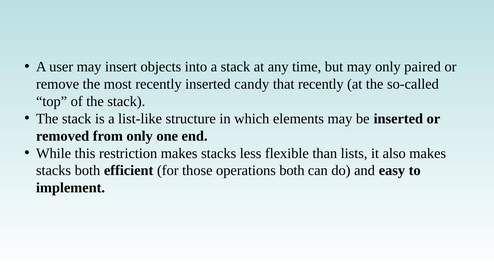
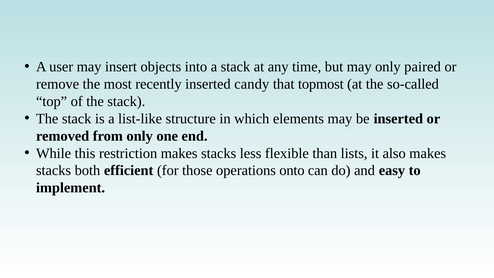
that recently: recently -> topmost (321, 84)
operations both: both -> onto (292, 170)
